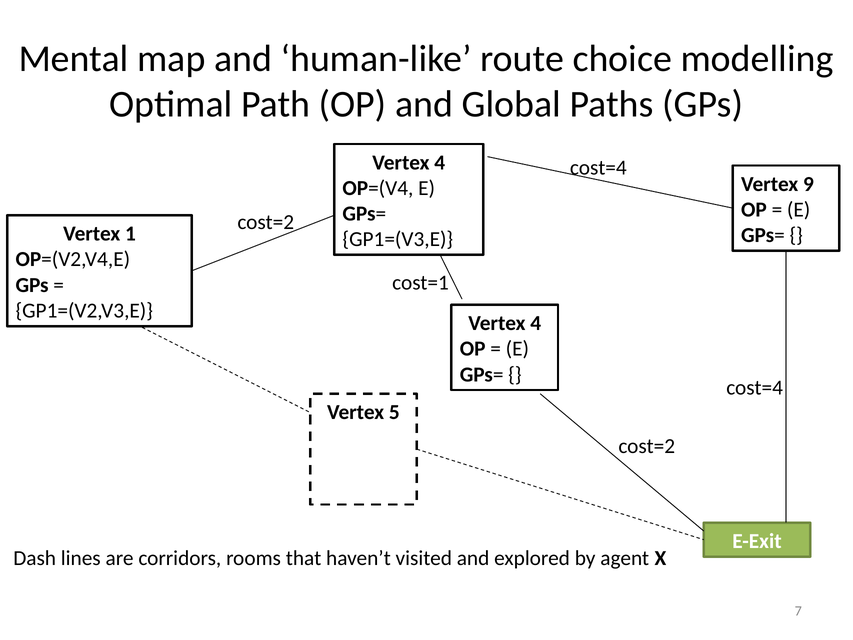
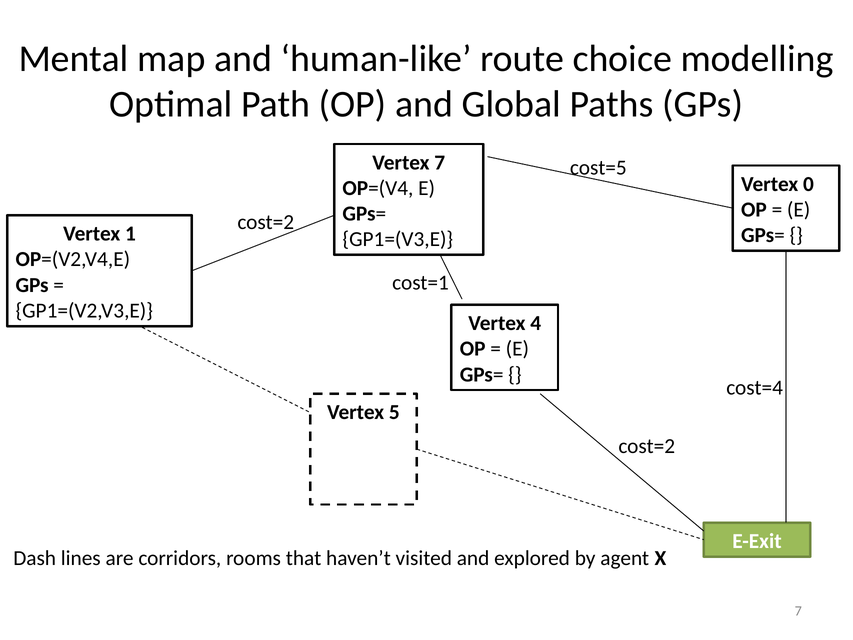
4: 4 -> 7 (440, 162)
cost=4: cost=4 -> cost=5 (598, 168)
9: 9 -> 0 (808, 184)
